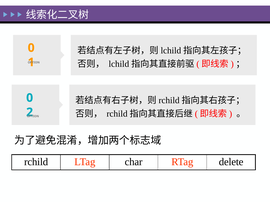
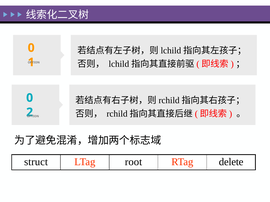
rchild: rchild -> struct (36, 162)
char: char -> root (133, 162)
